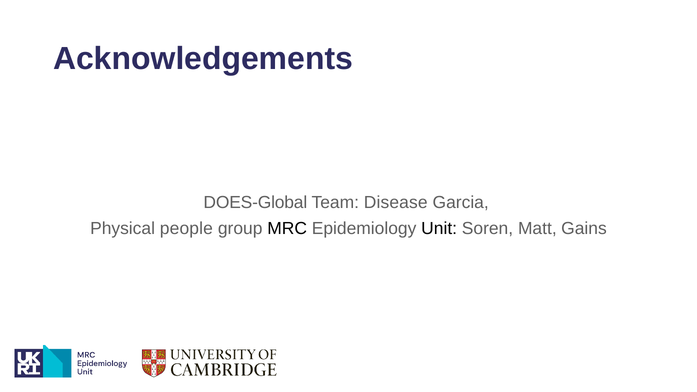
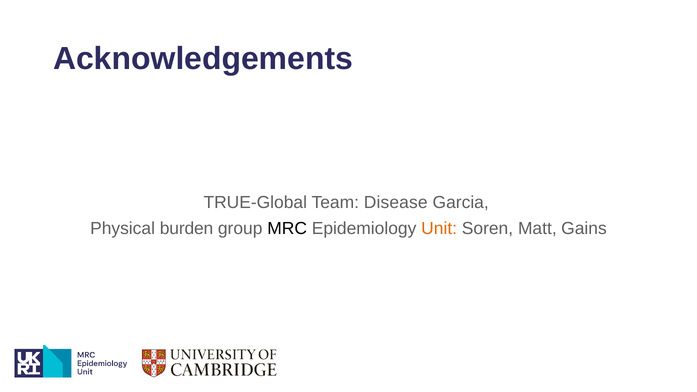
DOES-Global: DOES-Global -> TRUE-Global (255, 203)
people: people -> burden (187, 229)
Unit colour: black -> orange (439, 229)
